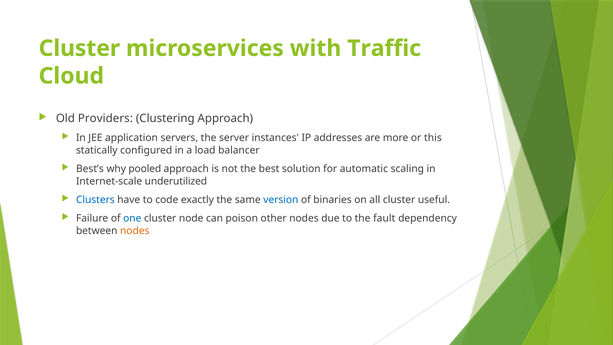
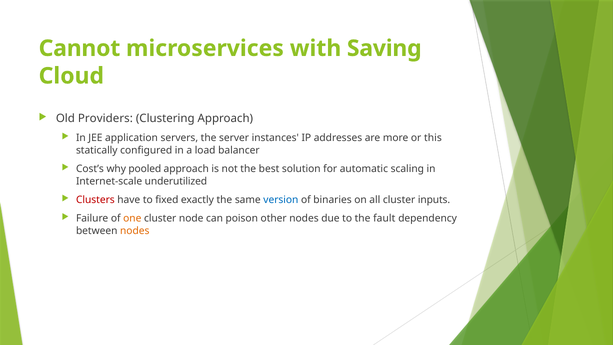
Cluster: Cluster -> Cannot (79, 48)
Traffic: Traffic -> Saving (384, 48)
Best’s: Best’s -> Cost’s (90, 169)
Clusters colour: blue -> red (95, 200)
code: code -> fixed (167, 200)
useful: useful -> inputs (434, 200)
one colour: blue -> orange (132, 218)
